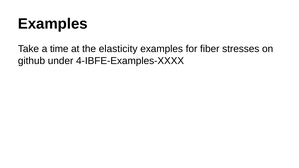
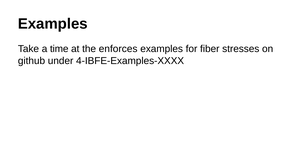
elasticity: elasticity -> enforces (118, 49)
